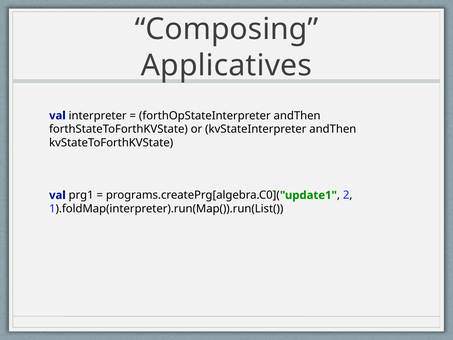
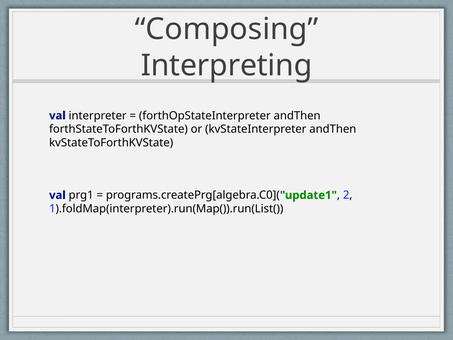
Applicatives: Applicatives -> Interpreting (227, 65)
